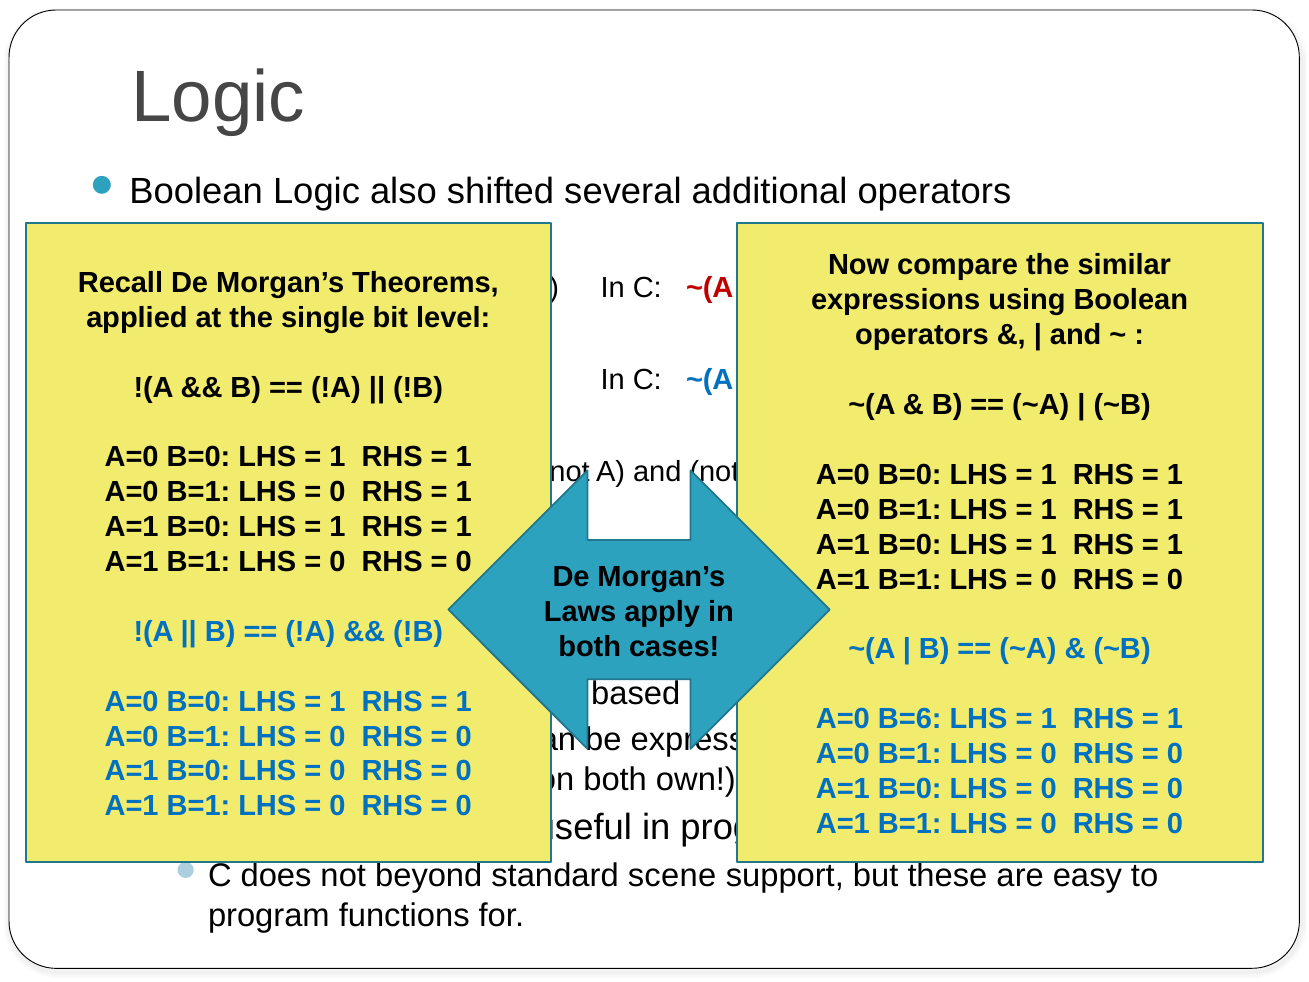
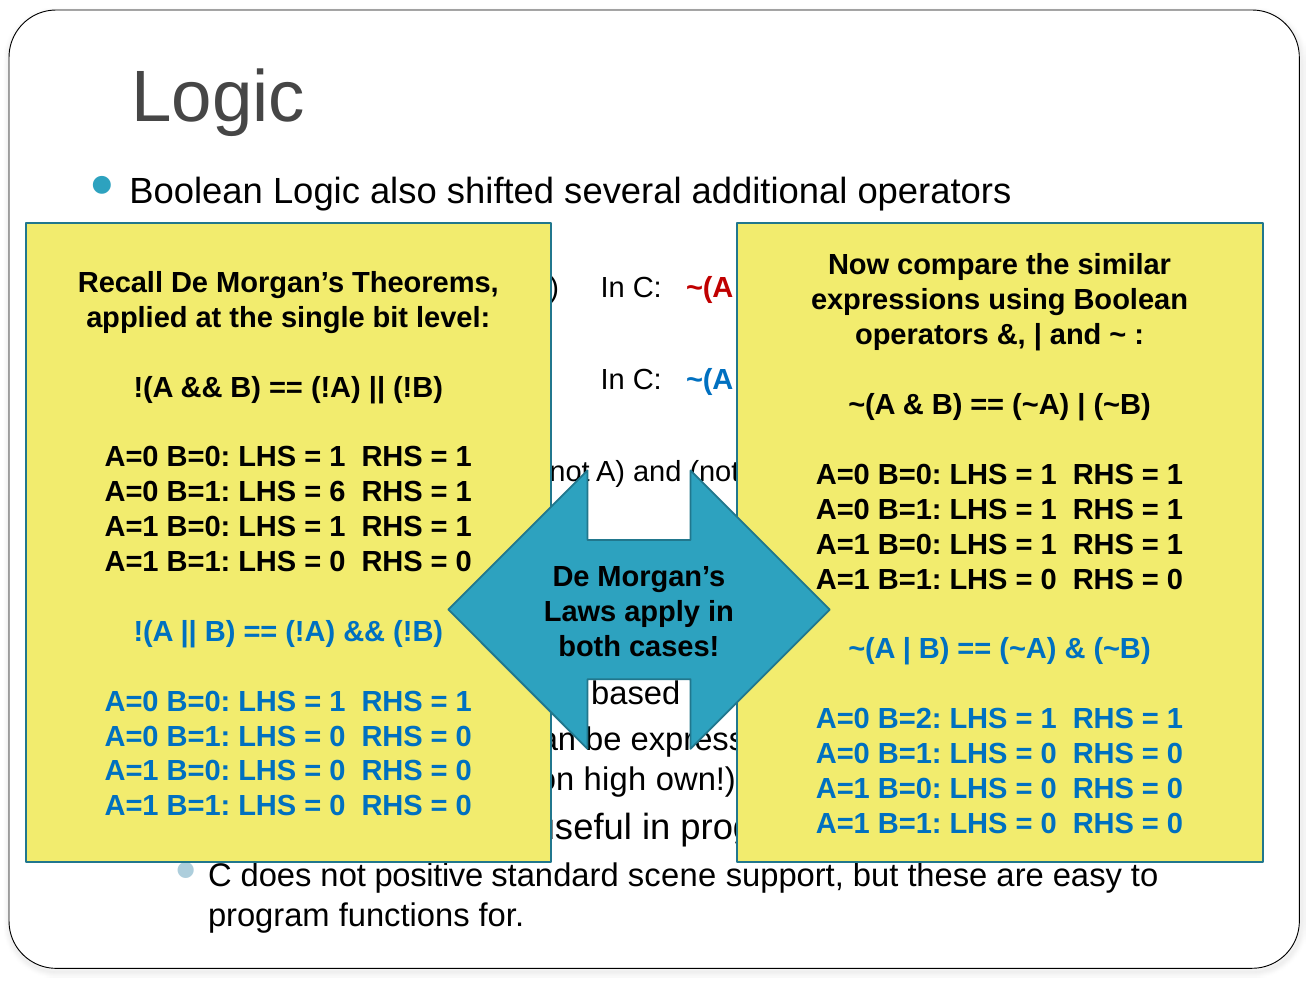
0: 0 -> 6 (337, 492)
B=6: B=6 -> B=2 (910, 719)
both: both -> high (615, 779)
beyond: beyond -> positive (429, 876)
